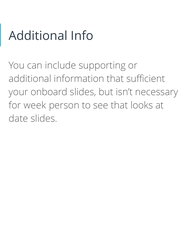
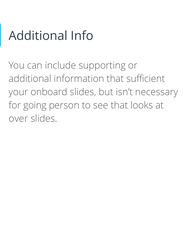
week: week -> going (35, 105)
date: date -> over (18, 119)
